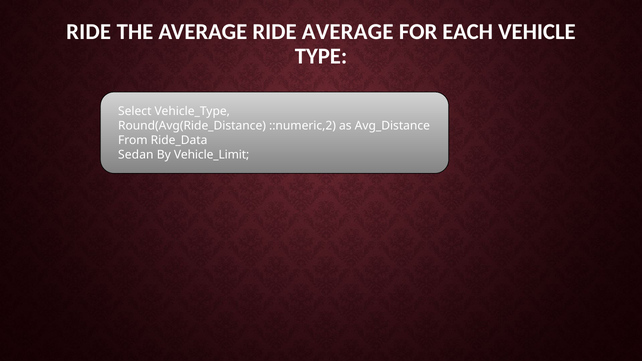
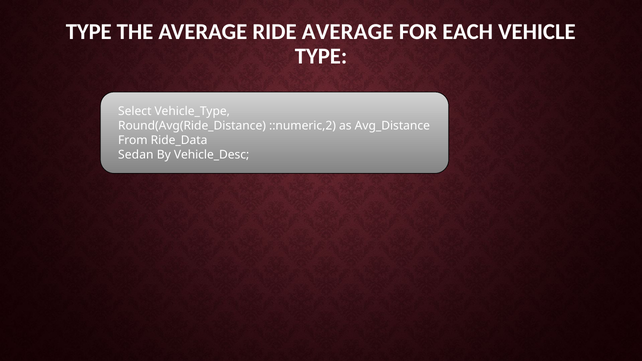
RIDE: RIDE -> TYPE (89, 32)
Vehicle_Limit: Vehicle_Limit -> Vehicle_Desc (212, 155)
